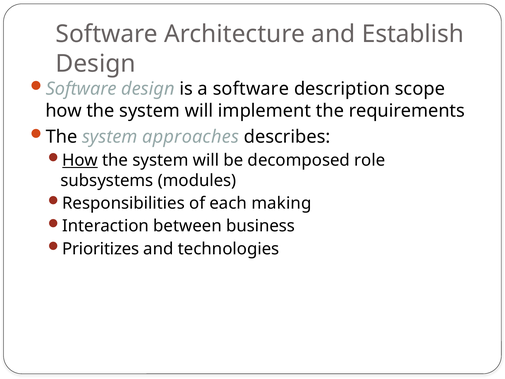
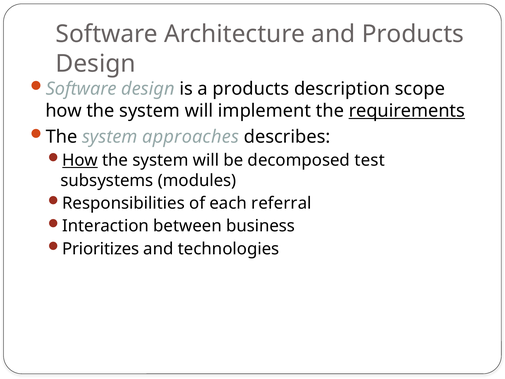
and Establish: Establish -> Products (413, 34)
a software: software -> products (251, 89)
requirements underline: none -> present (407, 111)
role: role -> test (370, 160)
making: making -> referral (281, 203)
